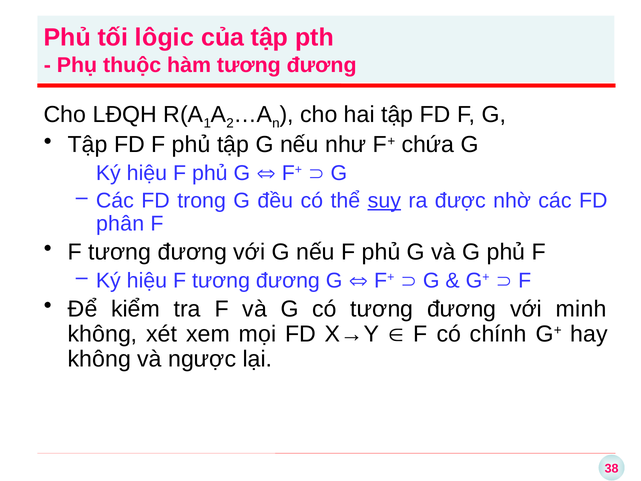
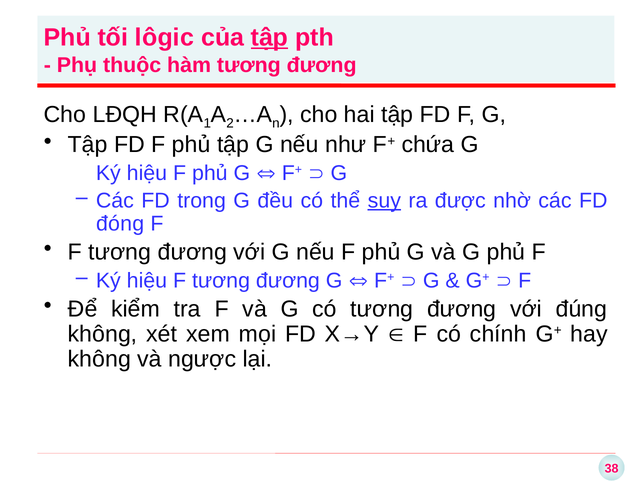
tập underline: none -> present (270, 38)
phân: phân -> đóng (120, 223)
minh: minh -> đúng (581, 309)
